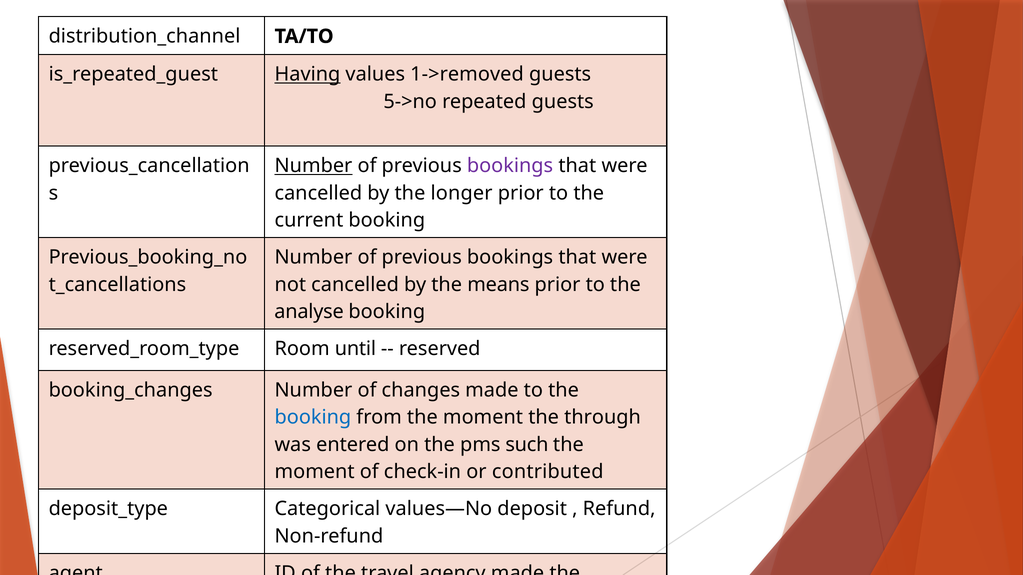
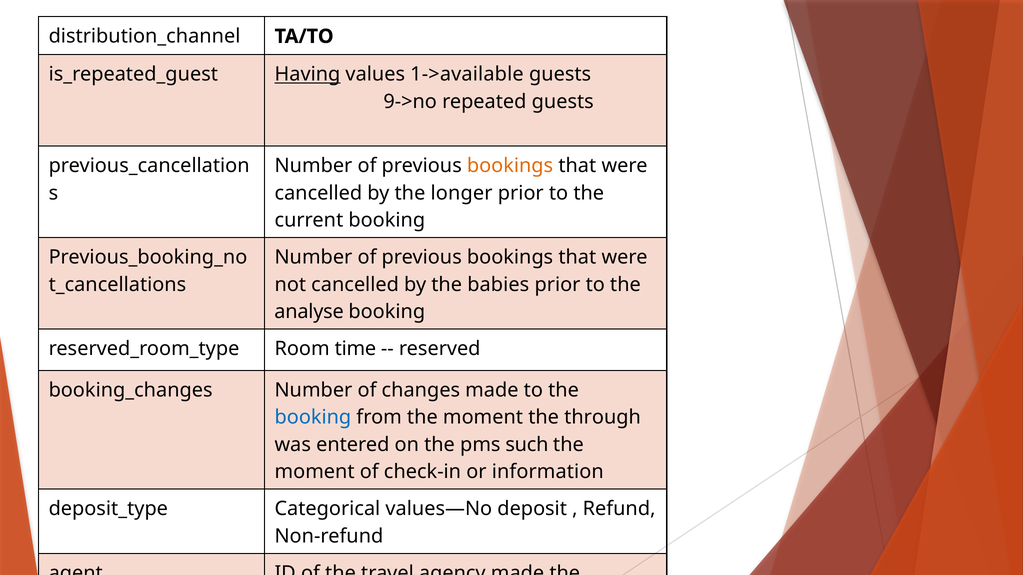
1->removed: 1->removed -> 1->available (467, 74)
5->no: 5->no -> 9->no (410, 102)
Number underline: present -> none (313, 166)
bookings colour: purple -> orange (510, 166)
means: means -> babies (498, 285)
until: until -> time (355, 349)
contributed: contributed -> information (548, 472)
